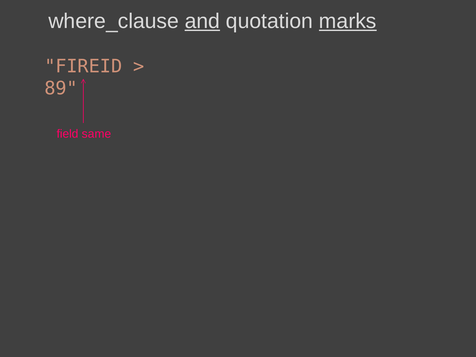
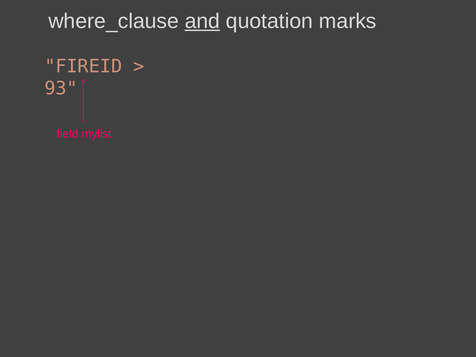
marks underline: present -> none (348, 21)
89: 89 -> 93 (61, 89)
same: same -> mylist (97, 134)
